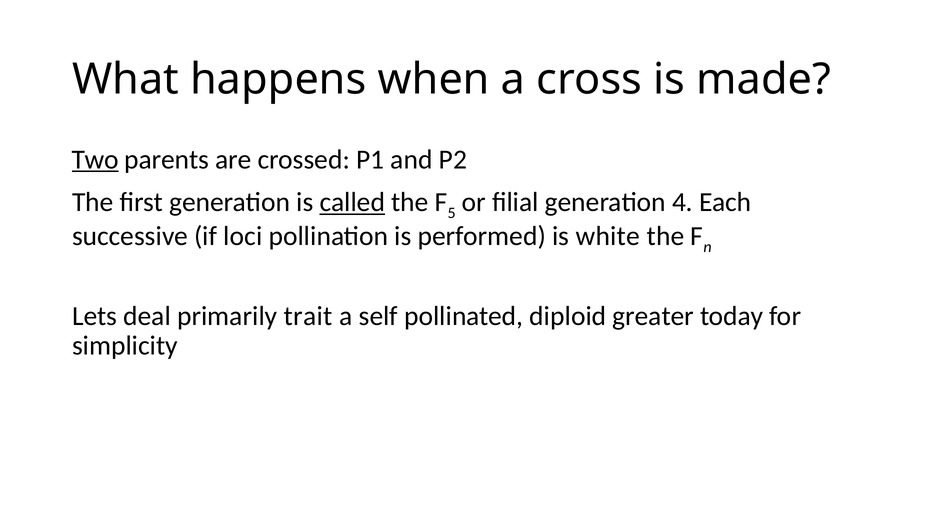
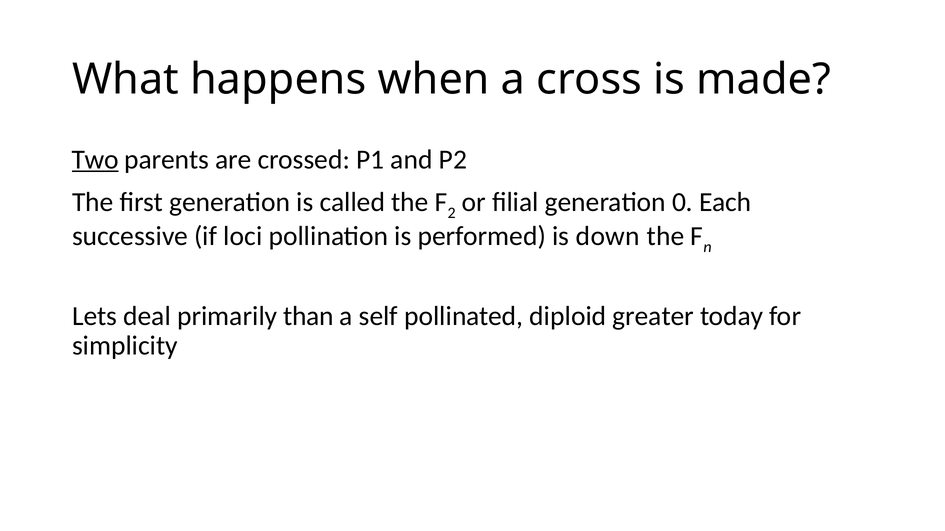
called underline: present -> none (352, 203)
5: 5 -> 2 (452, 213)
4: 4 -> 0 (682, 203)
white: white -> down (608, 236)
trait: trait -> than (308, 316)
